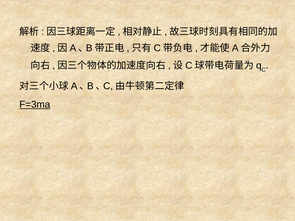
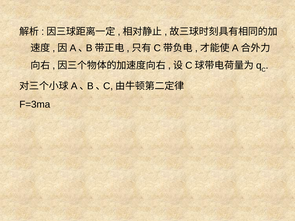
F=3ma underline: present -> none (35, 105)
